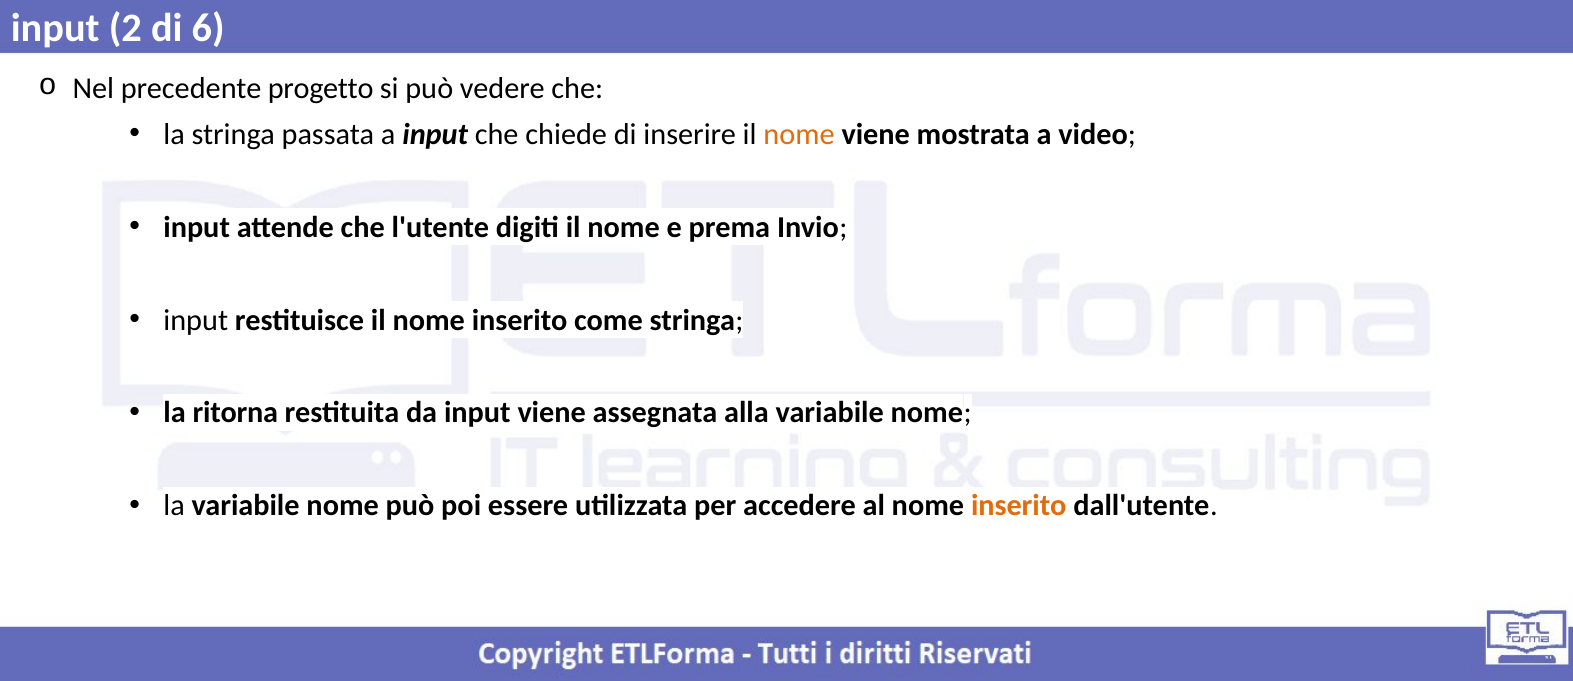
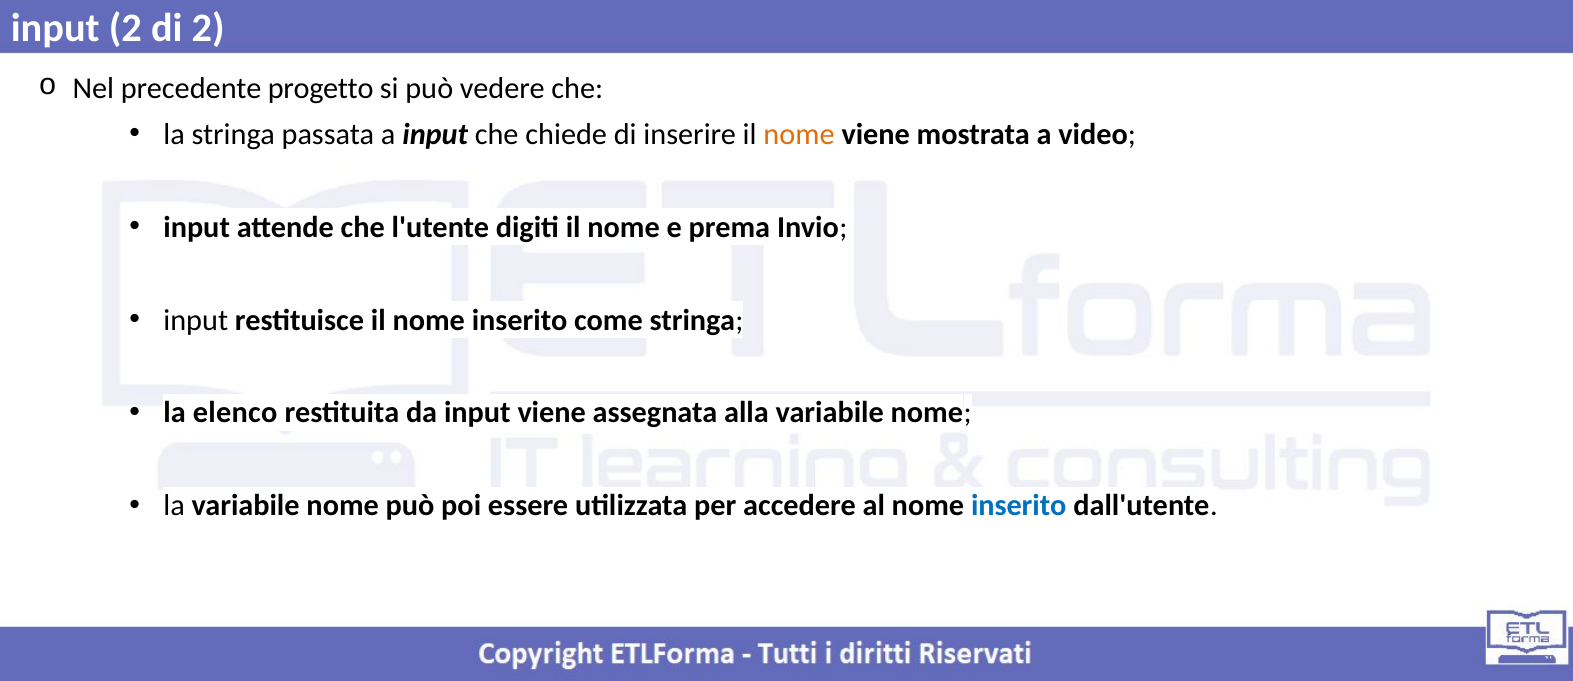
di 6: 6 -> 2 (208, 28)
ritorna: ritorna -> elenco (235, 413)
inserito colour: orange -> blue (1019, 506)
